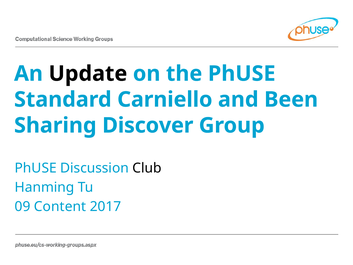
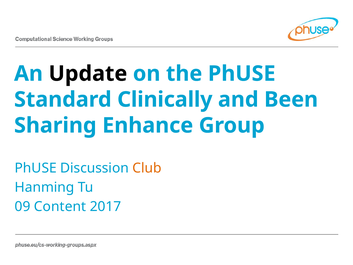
Carniello: Carniello -> Clinically (165, 99)
Discover: Discover -> Enhance (148, 125)
Club colour: black -> orange (147, 168)
